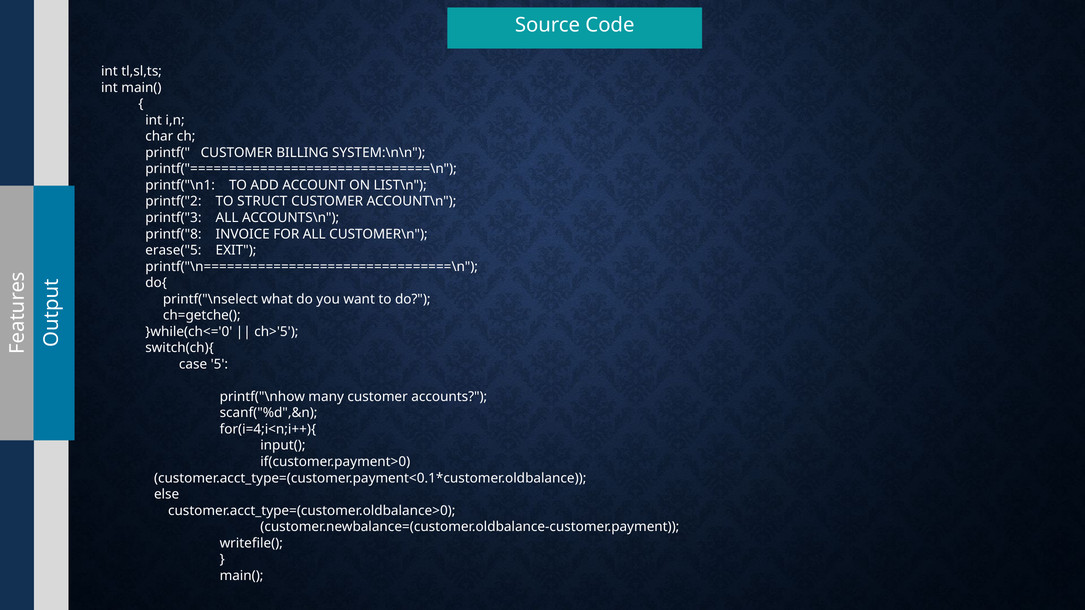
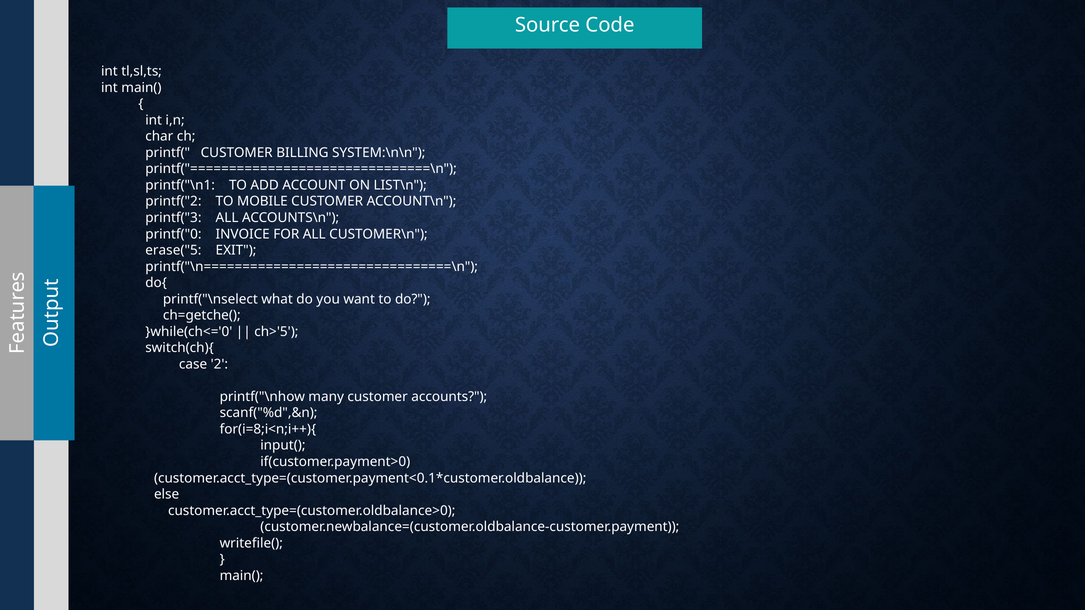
STRUCT: STRUCT -> MOBILE (262, 202)
printf("8: printf("8 -> printf("0 (173, 234)
5: 5 -> 2 (219, 364)
for(i=4;i<n;i++){: for(i=4;i<n;i++){ -> for(i=8;i<n;i++){ (268, 429)
